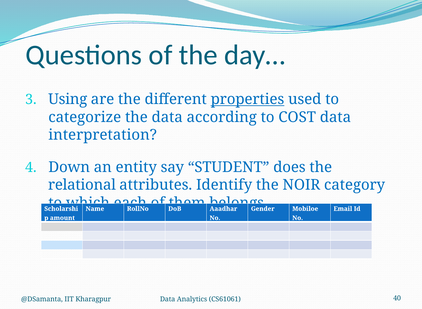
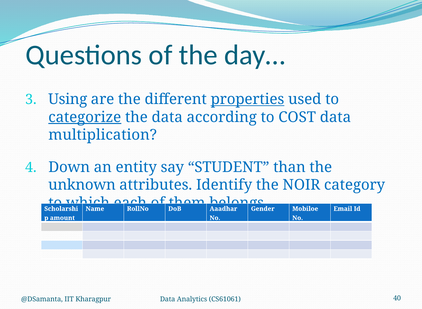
categorize underline: none -> present (85, 117)
interpretation: interpretation -> multiplication (103, 135)
does: does -> than (289, 167)
relational: relational -> unknown (82, 185)
